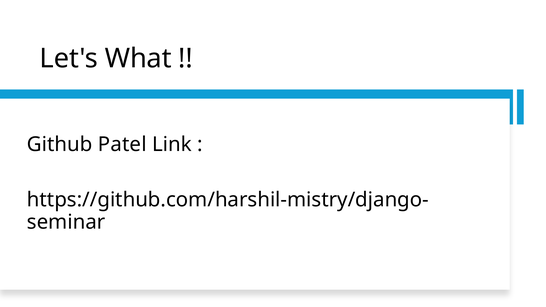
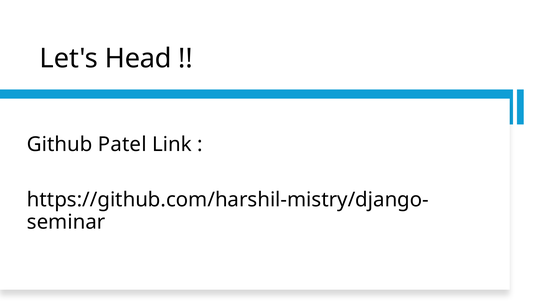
What: What -> Head (138, 59)
